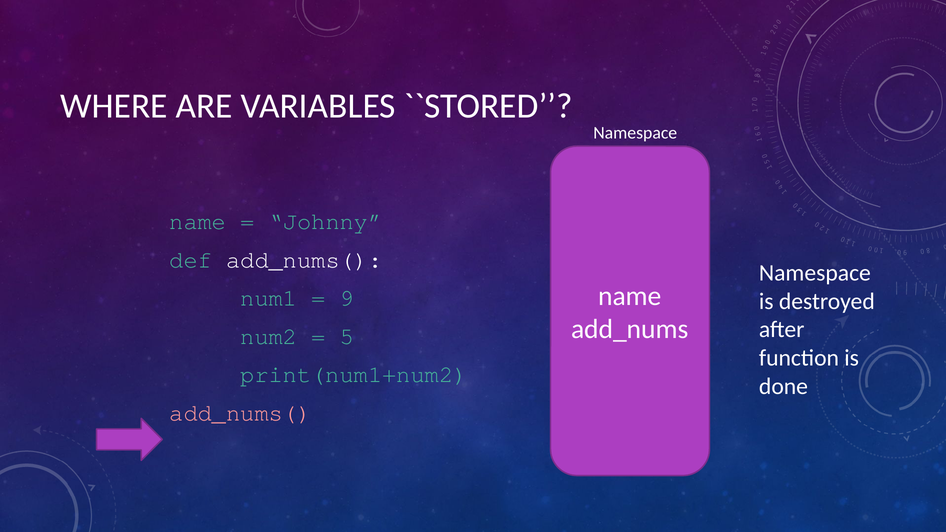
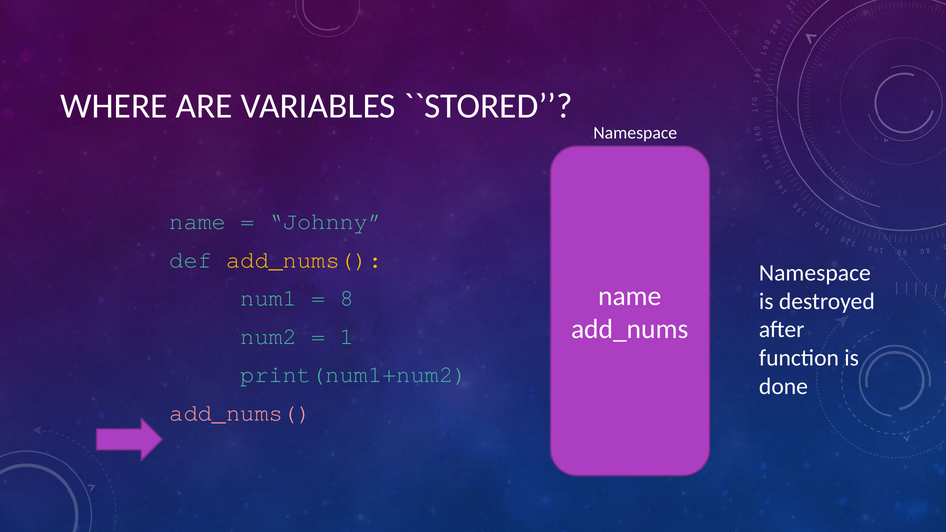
add_nums( colour: white -> yellow (304, 260)
9: 9 -> 8 (347, 298)
5: 5 -> 1 (347, 336)
